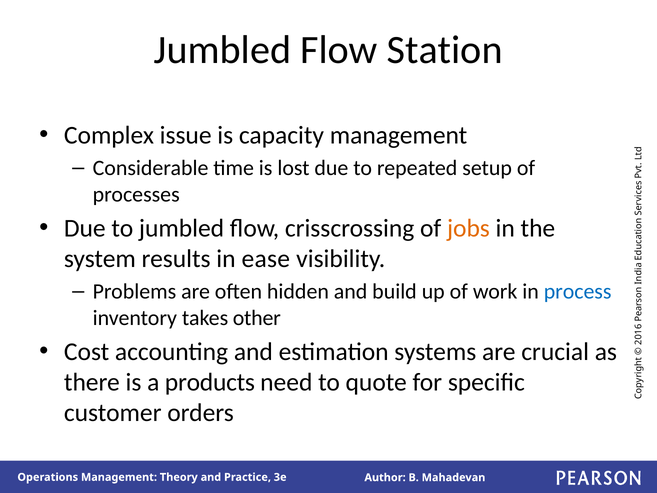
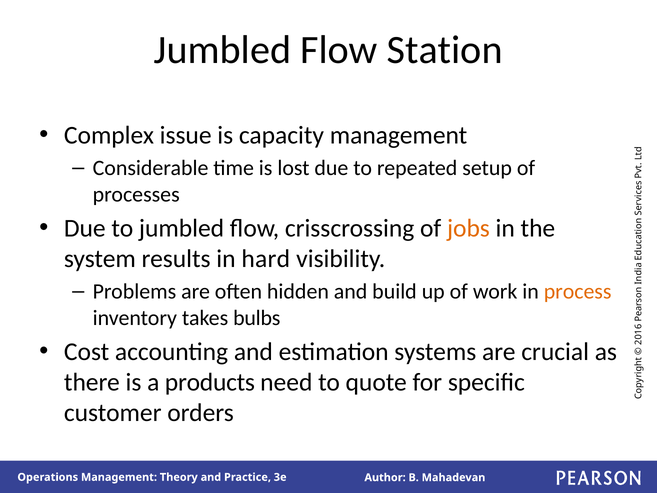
ease: ease -> hard (266, 259)
process colour: blue -> orange (578, 291)
other: other -> bulbs (257, 318)
